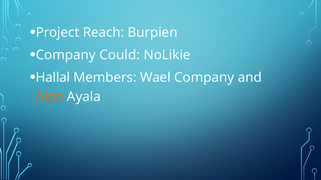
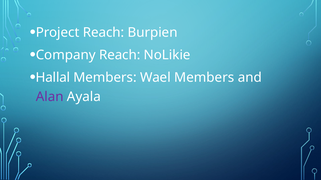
Company Could: Could -> Reach (120, 55)
Wael Company: Company -> Members (204, 78)
Alan colour: orange -> purple (50, 97)
